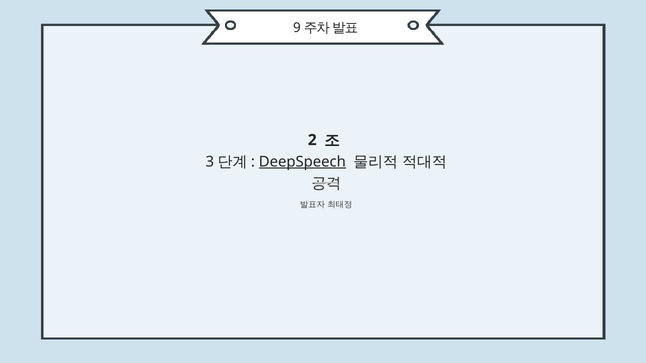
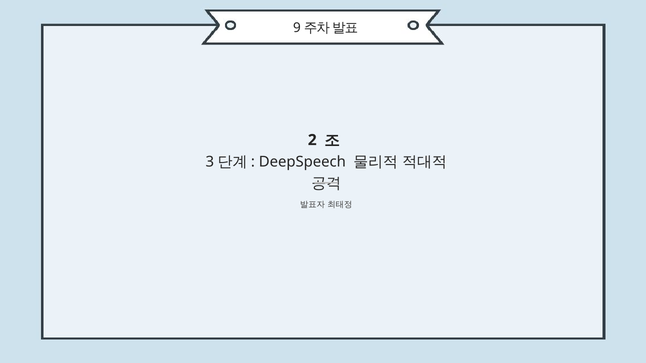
DeepSpeech underline: present -> none (302, 162)
